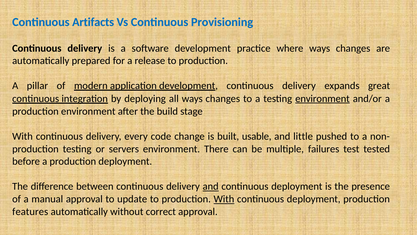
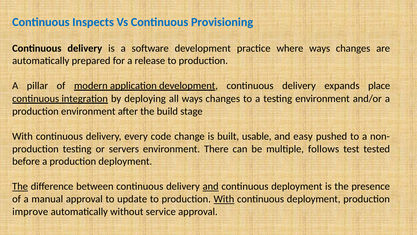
Artifacts: Artifacts -> Inspects (93, 22)
great: great -> place (379, 86)
environment underline: present -> none (322, 98)
little: little -> easy (303, 136)
failures: failures -> follows (324, 149)
The underline: none -> present (20, 186)
features: features -> improve (30, 211)
correct: correct -> service (161, 211)
